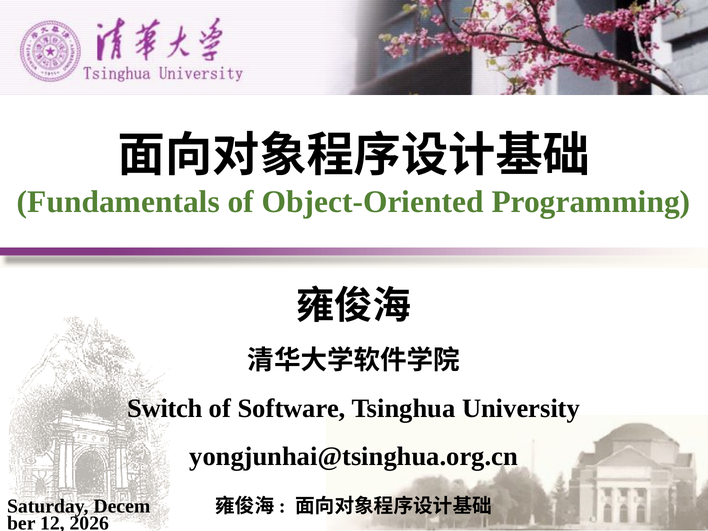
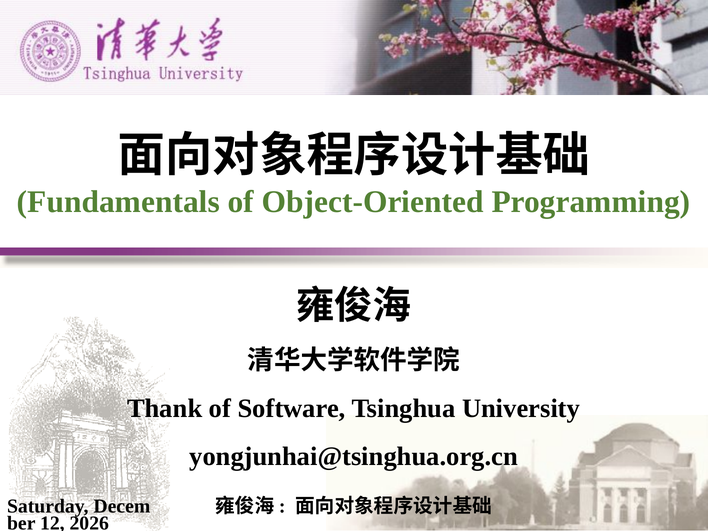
Switch: Switch -> Thank (165, 409)
